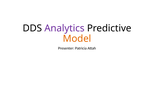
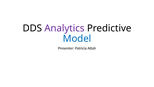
Model colour: orange -> blue (77, 38)
